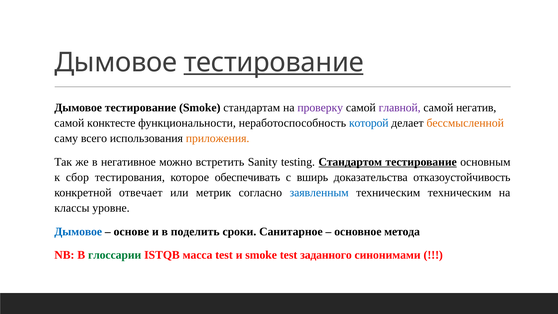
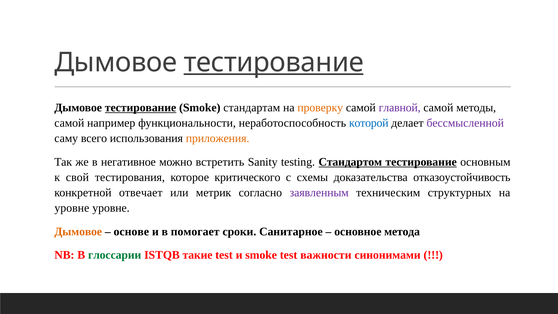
тестирование underline: none -> present (141, 108)
проверку colour: purple -> orange (320, 108)
негатив: негатив -> методы (476, 108)
конктесте: конктесте -> например (111, 123)
бессмысленной colour: orange -> purple (465, 123)
сбор: сбор -> свой (77, 177)
обеспечивать: обеспечивать -> критического (248, 177)
вширь: вширь -> схемы (312, 177)
заявленным colour: blue -> purple (319, 193)
техническим техническим: техническим -> структурных (460, 193)
классы: классы -> уровне (72, 208)
Дымовое colour: blue -> orange (78, 231)
поделить: поделить -> помогает (195, 231)
масса: масса -> такие (198, 255)
заданного: заданного -> важности (326, 255)
